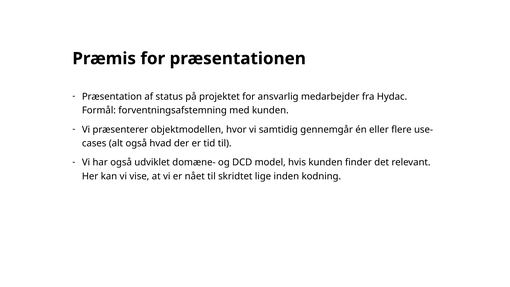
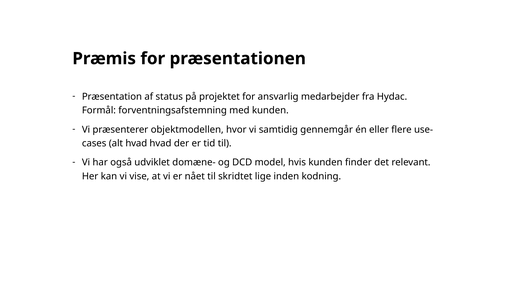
alt også: også -> hvad (136, 143)
